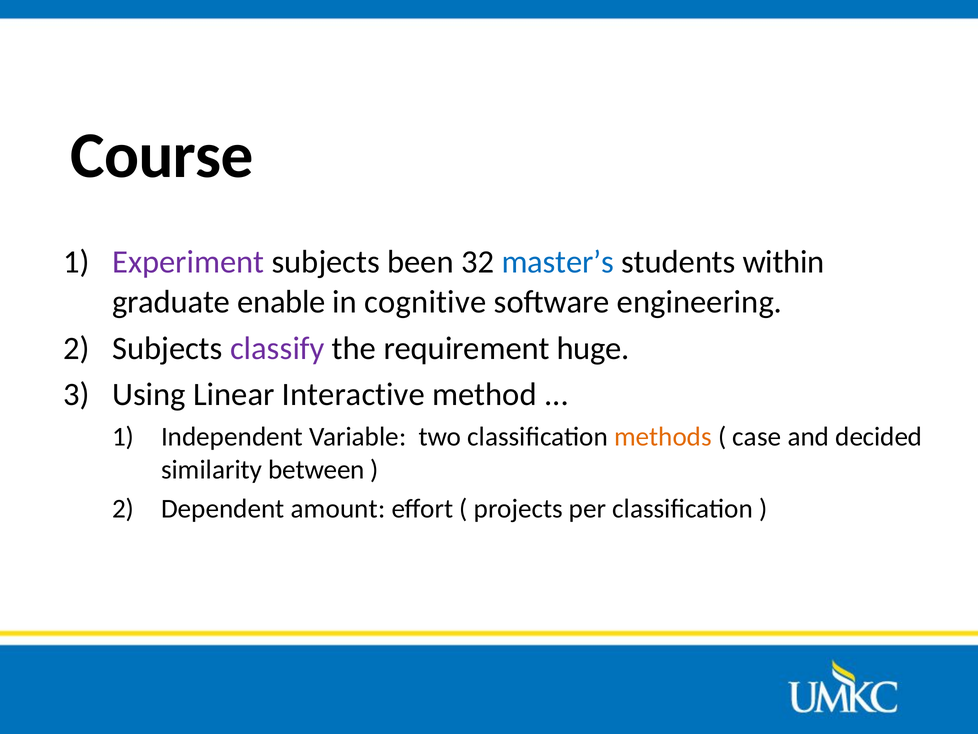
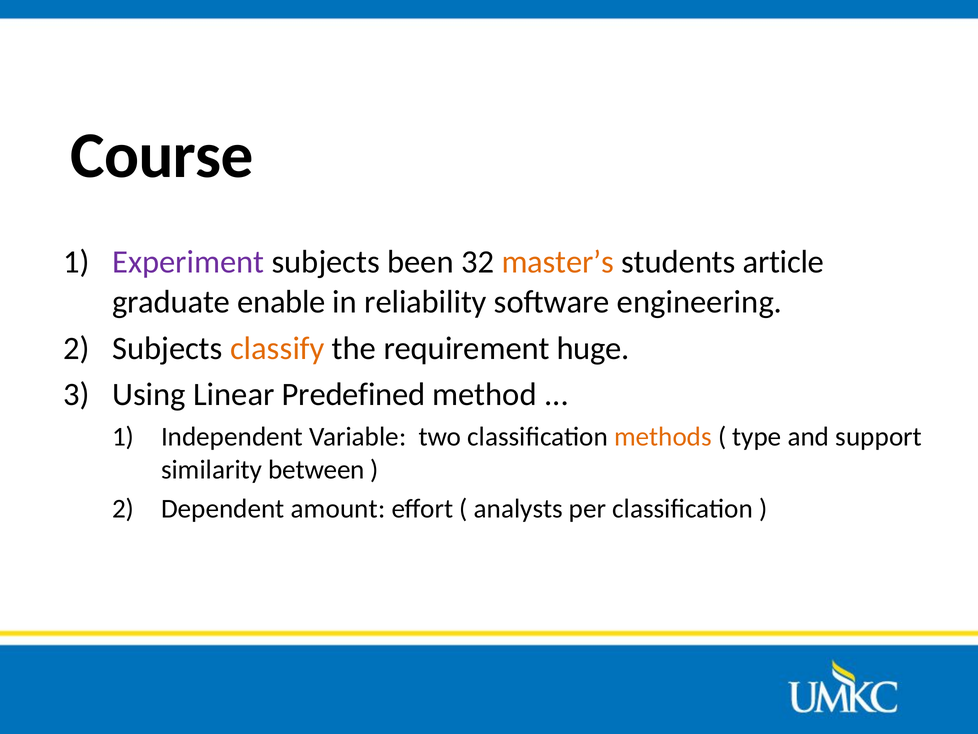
master’s colour: blue -> orange (558, 262)
within: within -> article (783, 262)
cognitive: cognitive -> reliability (425, 302)
classify colour: purple -> orange (277, 348)
Interactive: Interactive -> Predefined (354, 394)
case: case -> type (757, 436)
decided: decided -> support (879, 436)
projects: projects -> analysts (518, 508)
